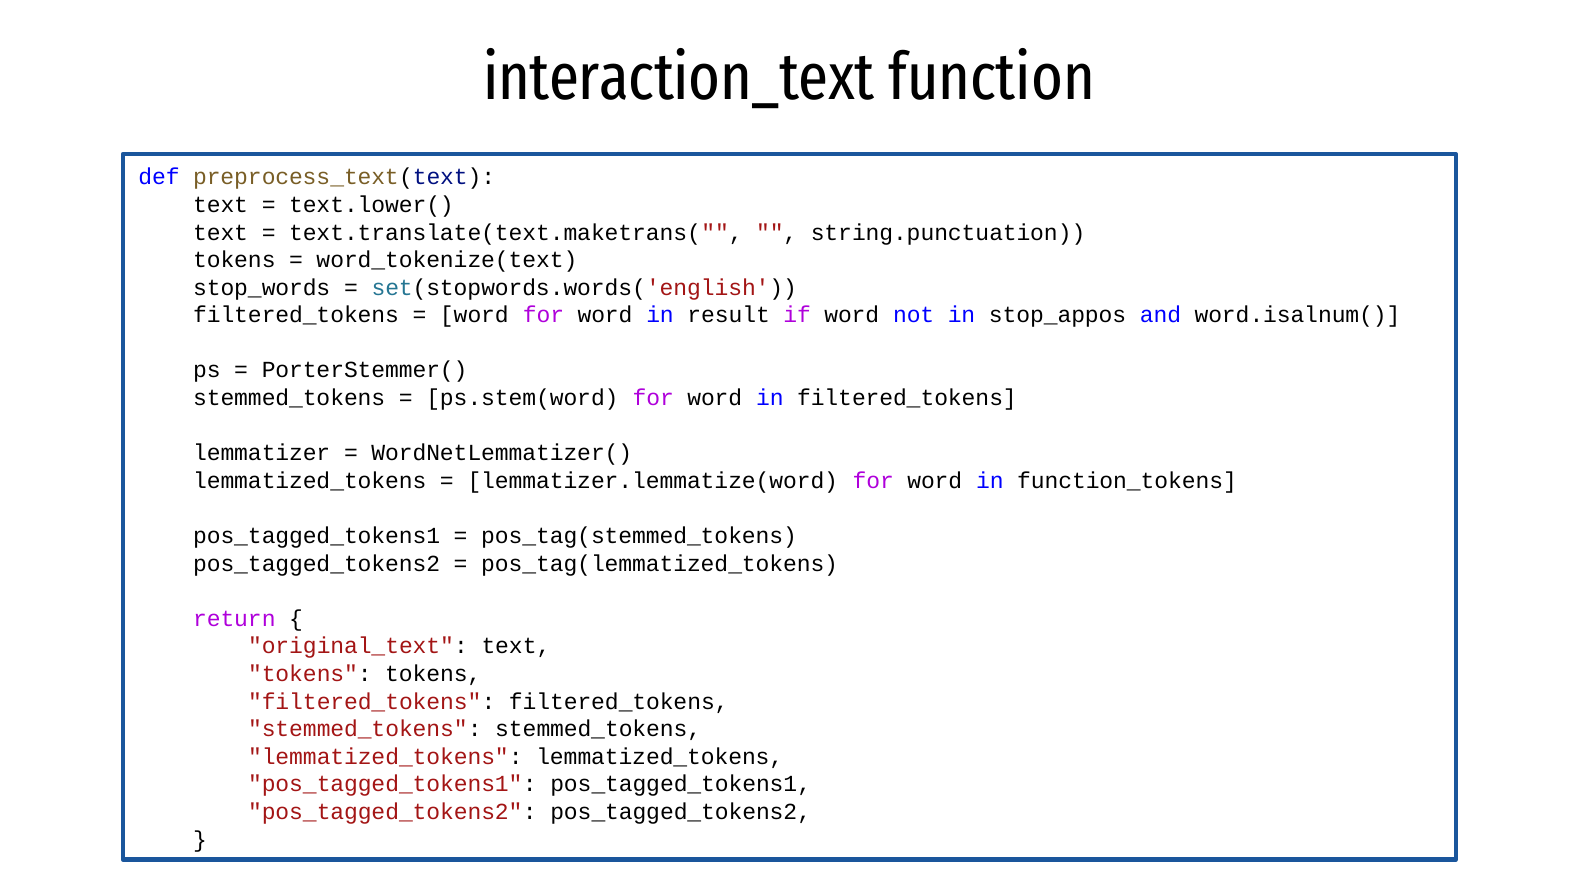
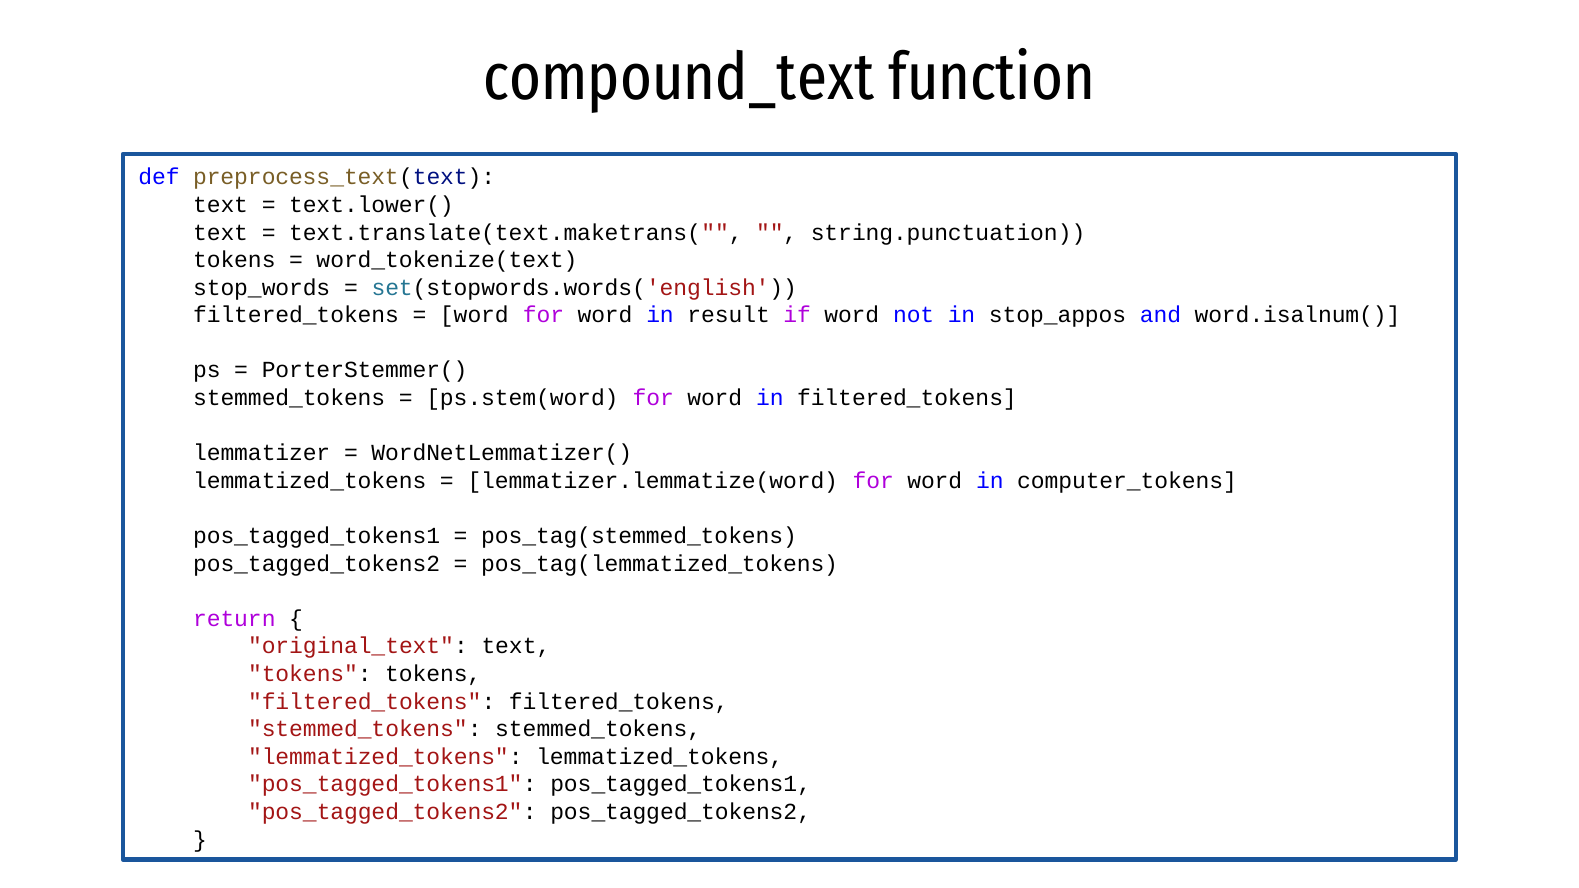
interaction_text: interaction_text -> compound_text (679, 78)
function_tokens: function_tokens -> computer_tokens (1127, 481)
